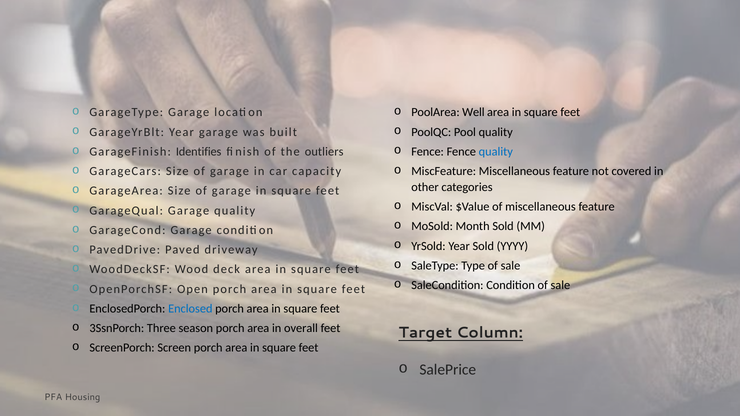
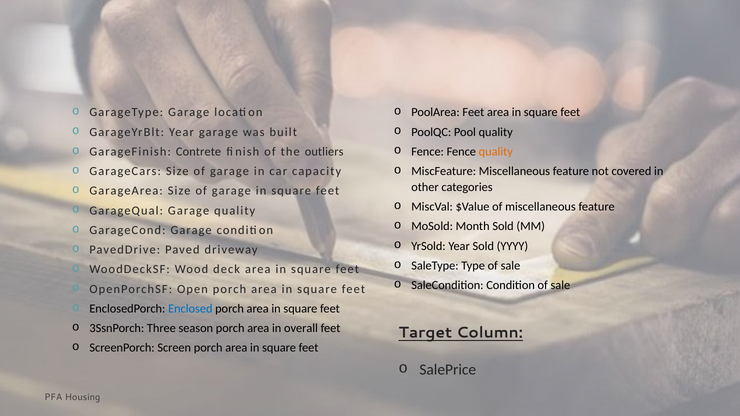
PoolArea Well: Well -> Feet (473, 112)
Identifies: Identifies -> Contrete (199, 152)
quality colour: blue -> orange (496, 152)
